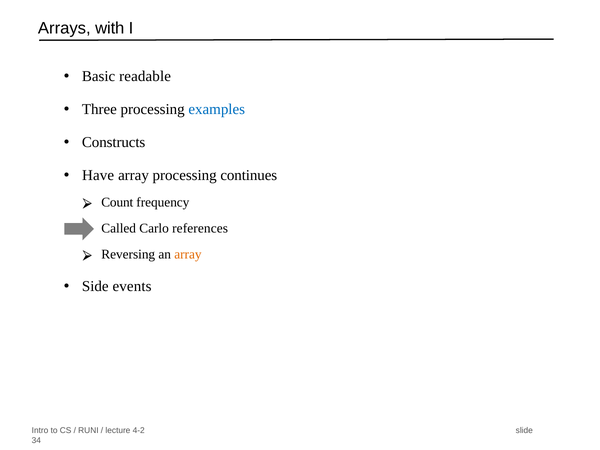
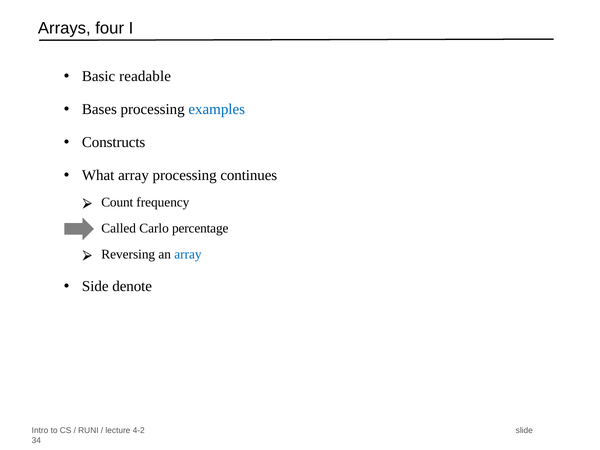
with: with -> four (110, 28)
Three: Three -> Bases (99, 109)
Have: Have -> What (98, 175)
references: references -> percentage (200, 228)
array colour: orange -> blue (188, 254)
events: events -> denote (132, 286)
